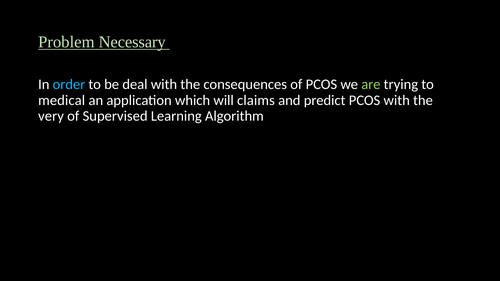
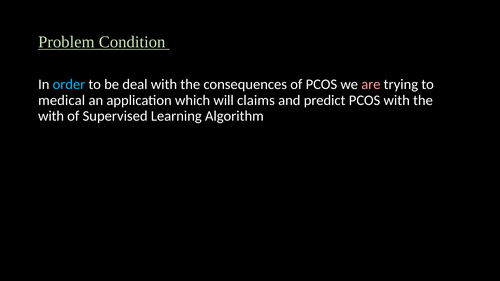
Necessary: Necessary -> Condition (132, 42)
are colour: light green -> pink (371, 85)
very: very -> with (51, 116)
